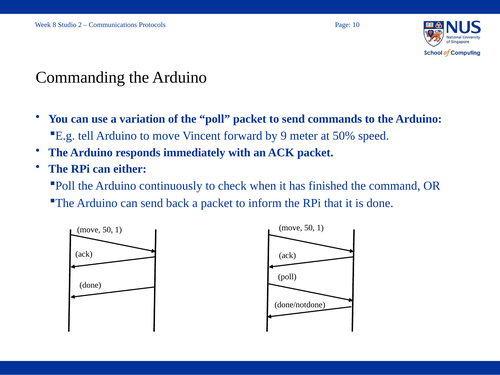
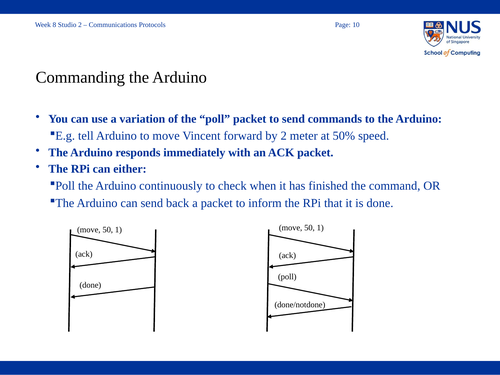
by 9: 9 -> 2 (284, 136)
